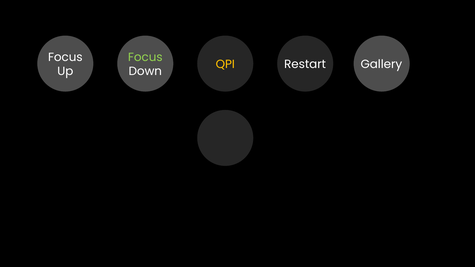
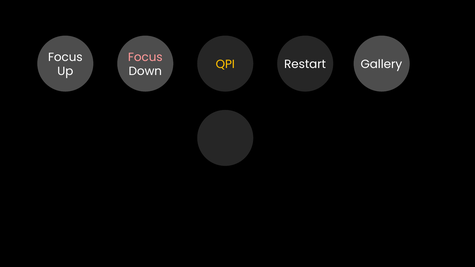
Focus colour: light green -> pink (145, 57)
